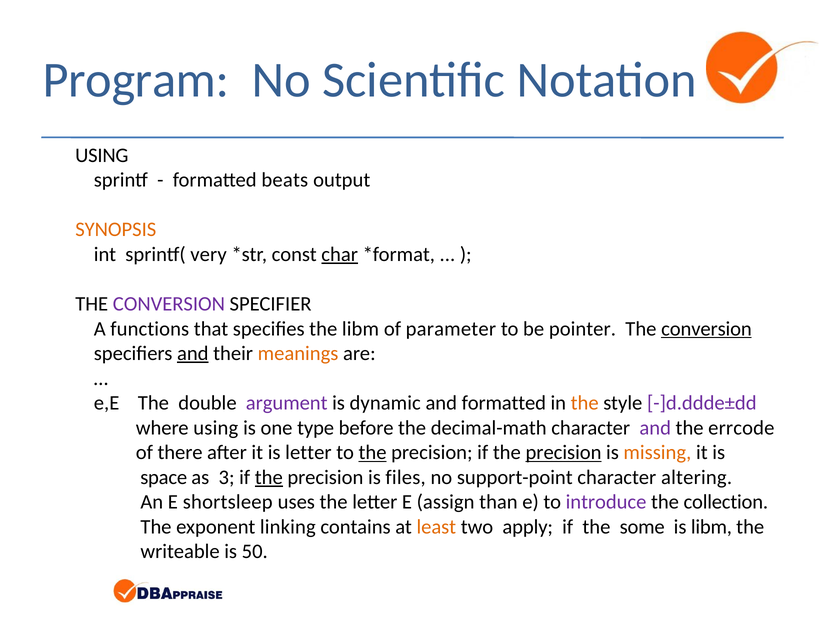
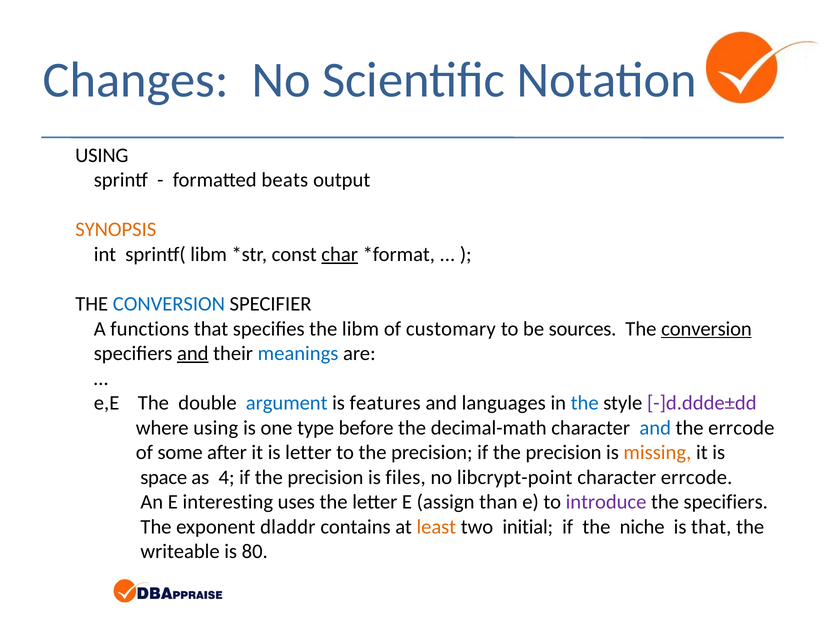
Program: Program -> Changes (136, 80)
sprintf( very: very -> libm (209, 254)
CONVERSION colour: purple -> blue (169, 304)
parameter: parameter -> customary (451, 329)
pointer: pointer -> sources (583, 329)
meanings colour: orange -> blue (298, 353)
argument colour: purple -> blue (287, 403)
dynamic: dynamic -> features (385, 403)
and formatted: formatted -> languages (504, 403)
the colour: orange -> blue (585, 403)
and colour: purple -> blue (655, 428)
there: there -> some (180, 452)
the underline: present -> none (373, 452)
precision underline: present -> none (564, 452)
3: 3 -> 4 (227, 477)
the underline: present -> none (269, 477)
support-point: support-point -> libcrypt-point (515, 477)
character altering: altering -> errcode (697, 477)
shortsleep: shortsleep -> interesting (228, 502)
the collection: collection -> specifiers (726, 502)
linking: linking -> dladdr (288, 527)
apply: apply -> initial (528, 527)
some: some -> niche (642, 527)
is libm: libm -> that (711, 527)
50: 50 -> 80 (255, 551)
